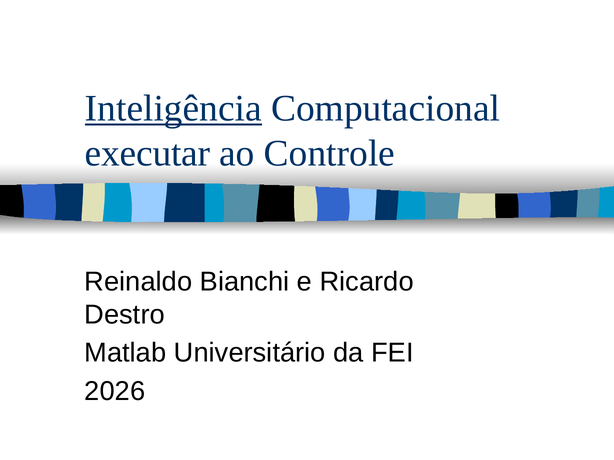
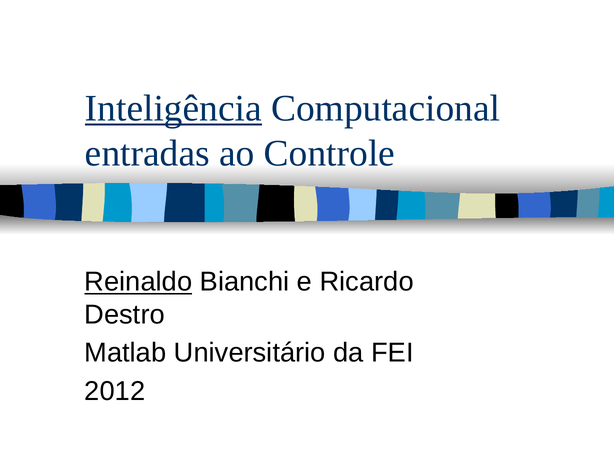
executar: executar -> entradas (147, 154)
Reinaldo underline: none -> present (138, 282)
2026: 2026 -> 2012 (115, 391)
